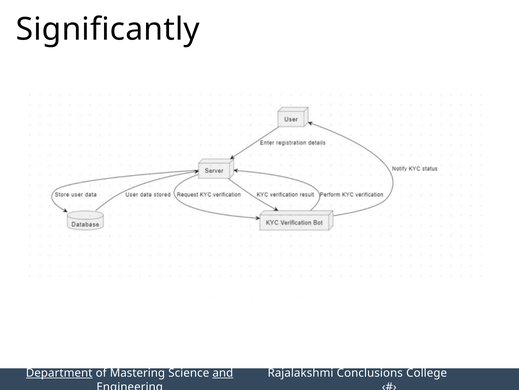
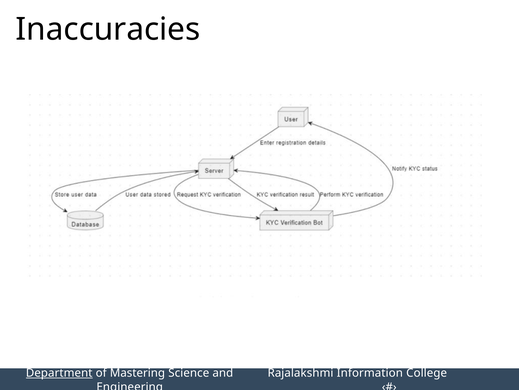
Significantly: Significantly -> Inaccuracies (108, 29)
and underline: present -> none (223, 372)
Conclusions: Conclusions -> Information (370, 372)
